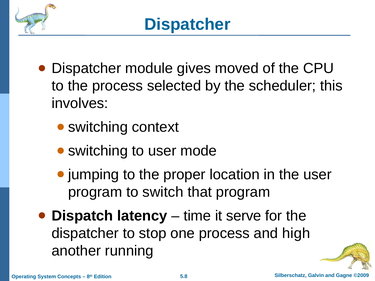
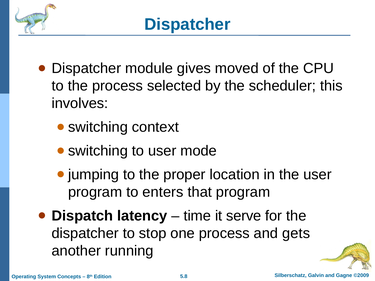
switch: switch -> enters (163, 192)
high: high -> gets (296, 233)
